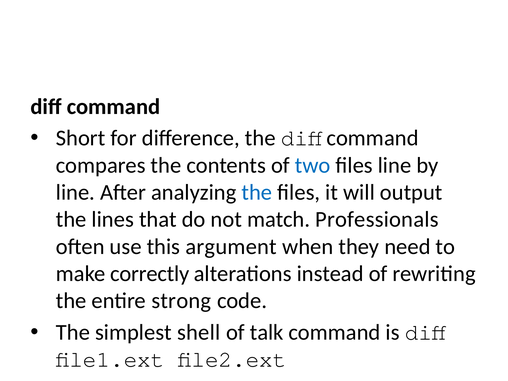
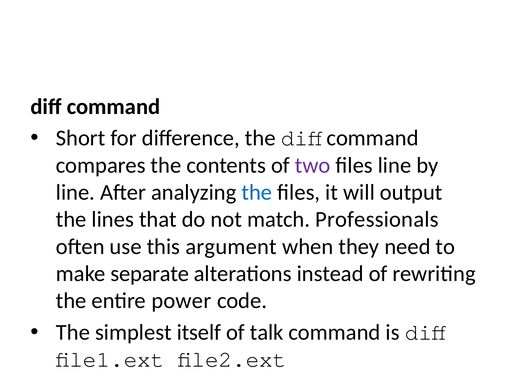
two colour: blue -> purple (313, 165)
correctly: correctly -> separate (150, 274)
strong: strong -> power (181, 301)
shell: shell -> itself (199, 332)
